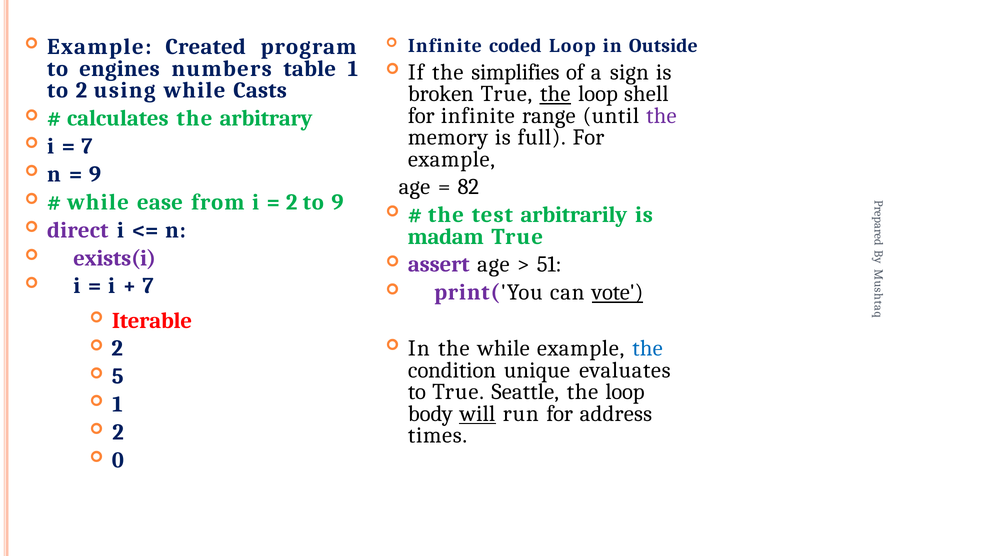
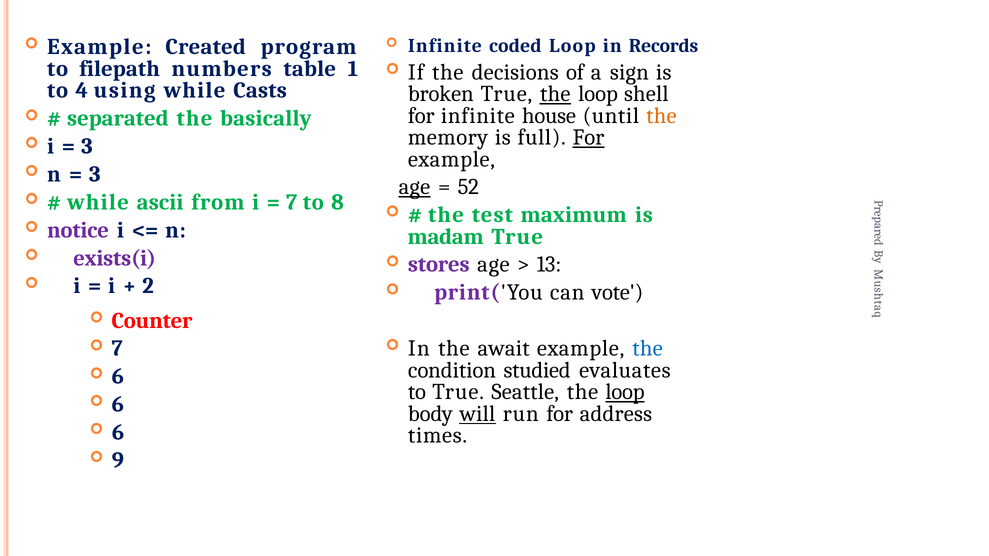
Outside: Outside -> Records (664, 46)
engines: engines -> filepath (120, 69)
simplifies: simplifies -> decisions (515, 72)
to 2: 2 -> 4 (82, 90)
range: range -> house (549, 116)
the colour: purple -> orange (661, 116)
calculates: calculates -> separated (118, 118)
arbitrary: arbitrary -> basically (266, 118)
For underline: none -> present (588, 137)
7: 7 -> 3 (87, 146)
9: 9 -> 3 (95, 174)
age underline: none -> present (414, 187)
82: 82 -> 52 (468, 187)
ease: ease -> ascii (160, 202)
2: 2 -> 7 (292, 202)
to 9: 9 -> 8 (338, 202)
arbitrarily: arbitrarily -> maximum (574, 215)
direct: direct -> notice (78, 230)
assert: assert -> stores (439, 265)
51: 51 -> 13 (549, 265)
7: 7 -> 2 (148, 286)
vote underline: present -> none (617, 293)
Iterable: Iterable -> Counter (152, 321)
the while: while -> await (504, 349)
2: 2 -> 7 (117, 349)
unique: unique -> studied (537, 370)
5: 5 -> 6 (118, 377)
loop underline: none -> present (625, 392)
1: 1 -> 6 (118, 405)
2: 2 -> 6 (118, 432)
0: 0 -> 9 (118, 460)
